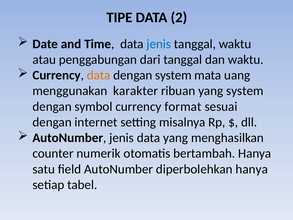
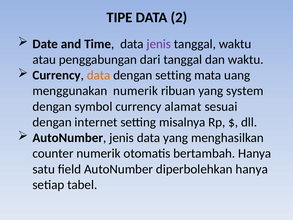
jenis colour: blue -> purple (159, 44)
dengan system: system -> setting (173, 75)
menggunakan karakter: karakter -> numerik (136, 91)
format: format -> alamat (183, 106)
